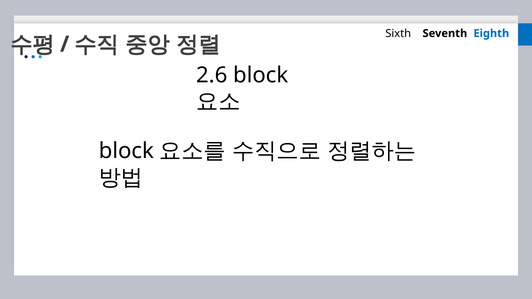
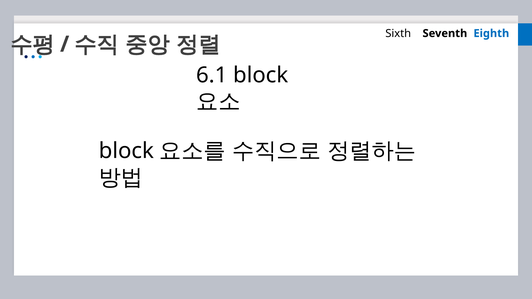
2.6: 2.6 -> 6.1 (212, 75)
